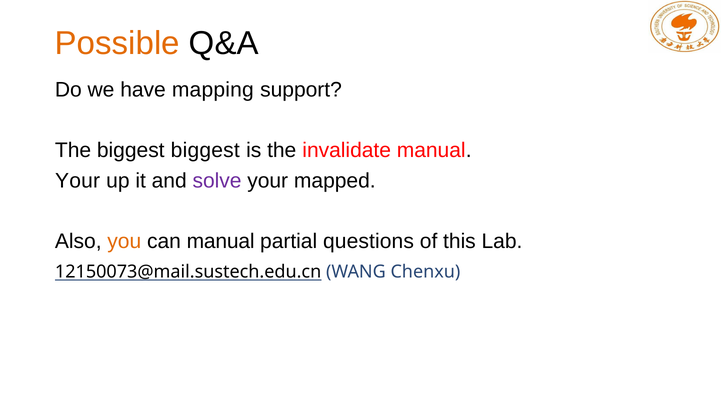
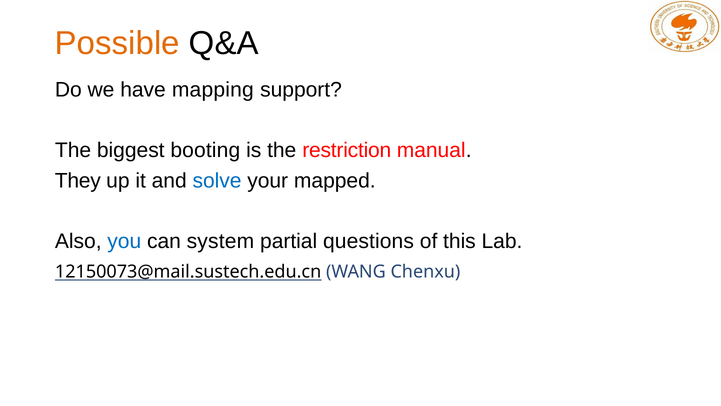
biggest biggest: biggest -> booting (205, 150)
invalidate: invalidate -> restriction (347, 150)
Your: Your -> They (78, 180)
solve colour: purple -> blue (217, 180)
you colour: orange -> blue (124, 241)
can manual: manual -> system (220, 241)
